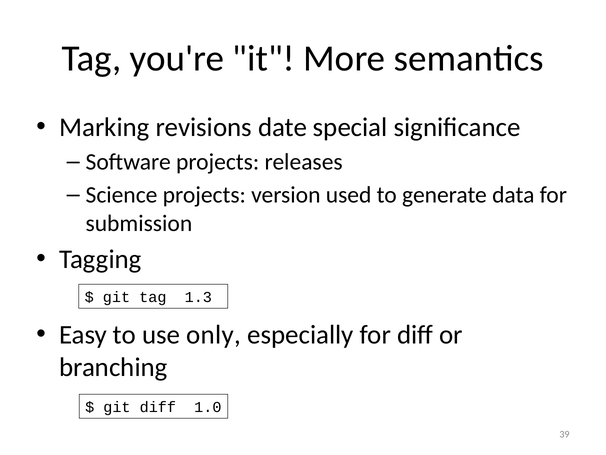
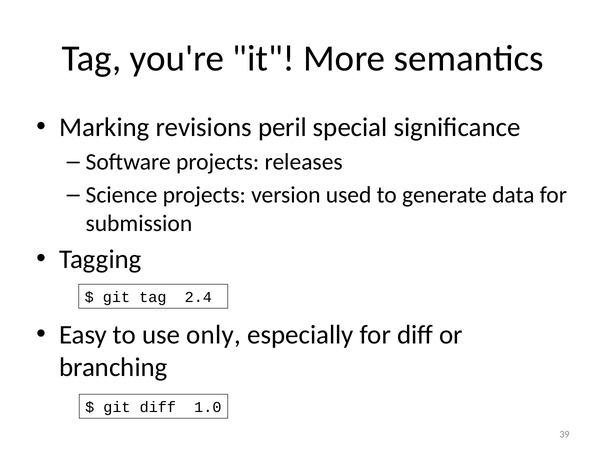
date: date -> peril (282, 127)
1.3: 1.3 -> 2.4 (198, 297)
